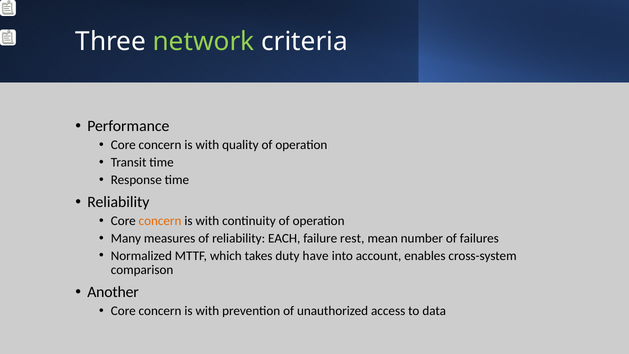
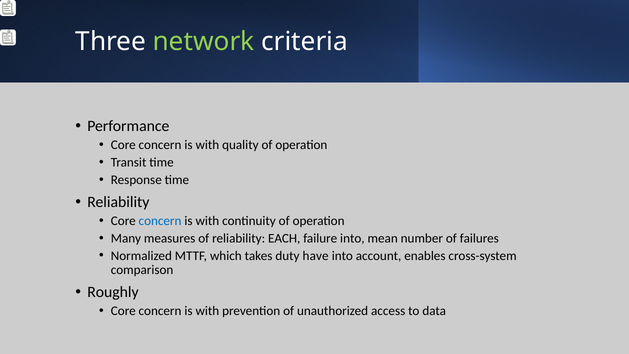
concern colour: orange -> blue (160, 221)
failure rest: rest -> into (352, 238)
Another: Another -> Roughly (113, 292)
